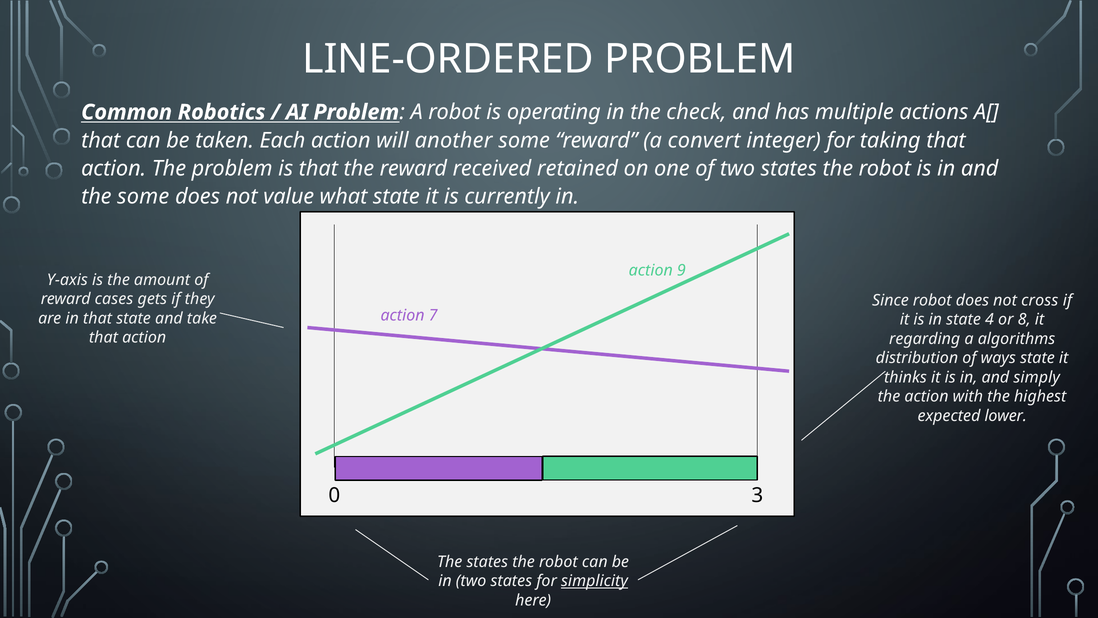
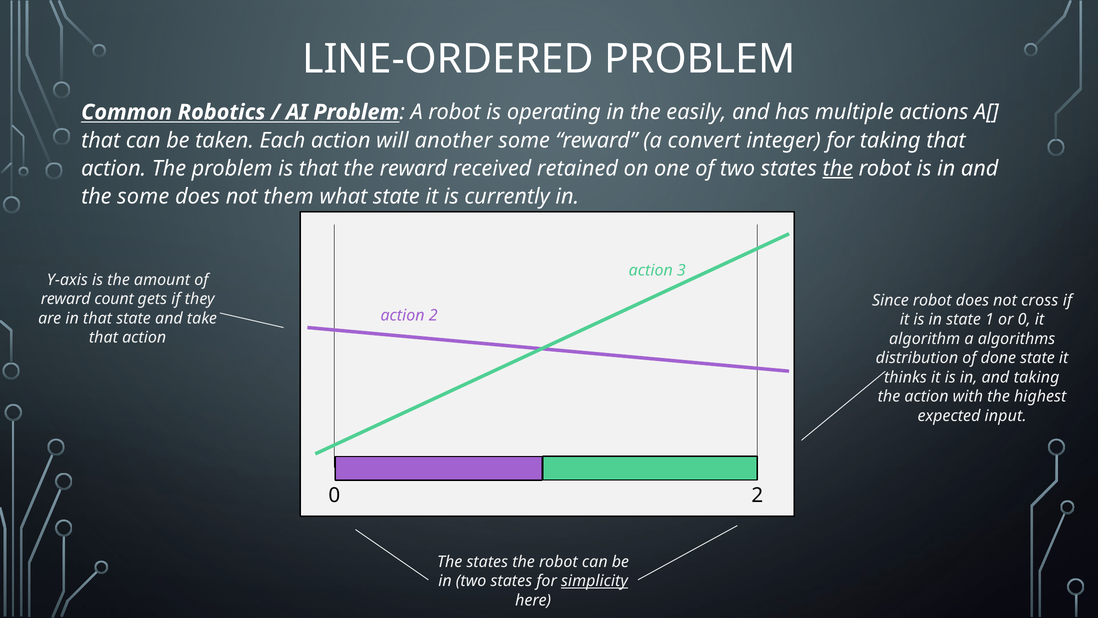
check: check -> easily (696, 112)
the underline: none -> present (838, 168)
value: value -> them (289, 197)
9: 9 -> 3 (681, 270)
cases: cases -> count (114, 299)
action 7: 7 -> 2 (433, 315)
4: 4 -> 1 (989, 320)
or 8: 8 -> 0 (1024, 320)
regarding: regarding -> algorithm (925, 339)
ways: ways -> done (998, 358)
and simply: simply -> taking (1037, 377)
lower: lower -> input (1006, 416)
0 3: 3 -> 2 (757, 495)
